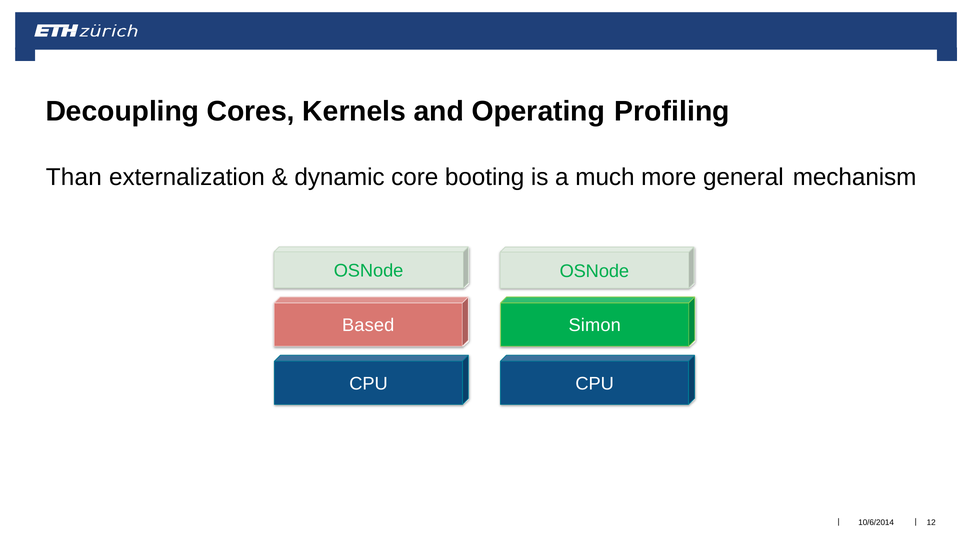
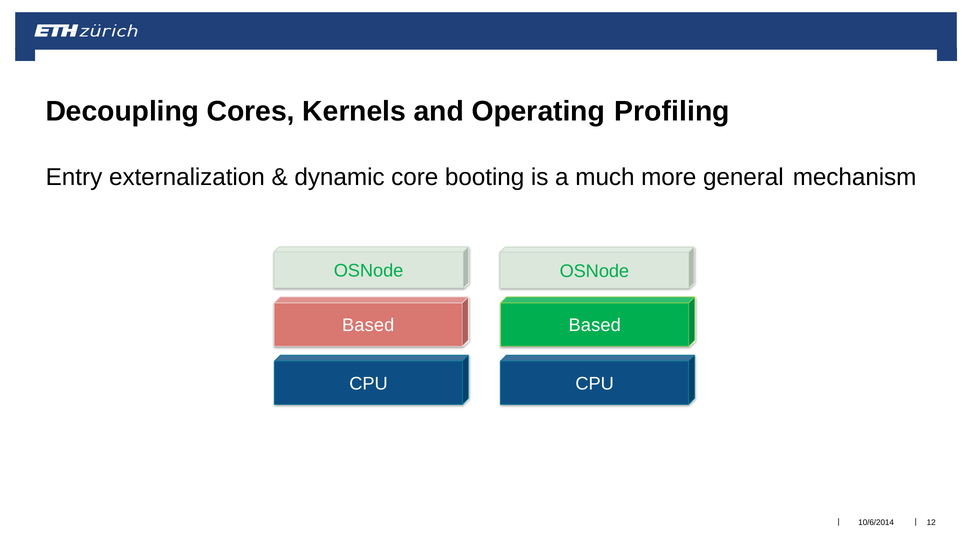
Than: Than -> Entry (74, 177)
Simon: Simon -> Based (595, 325)
